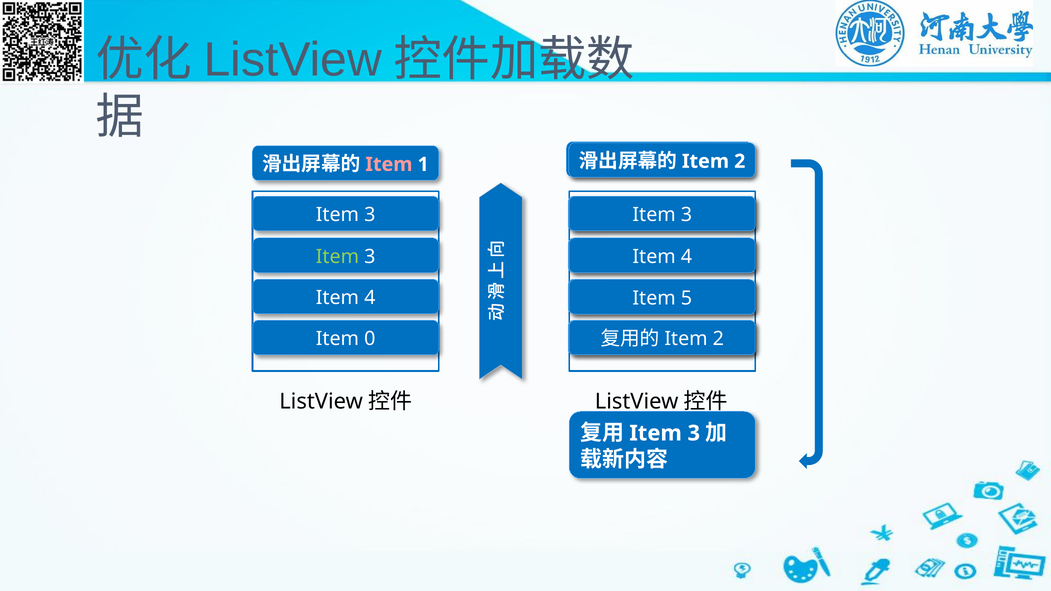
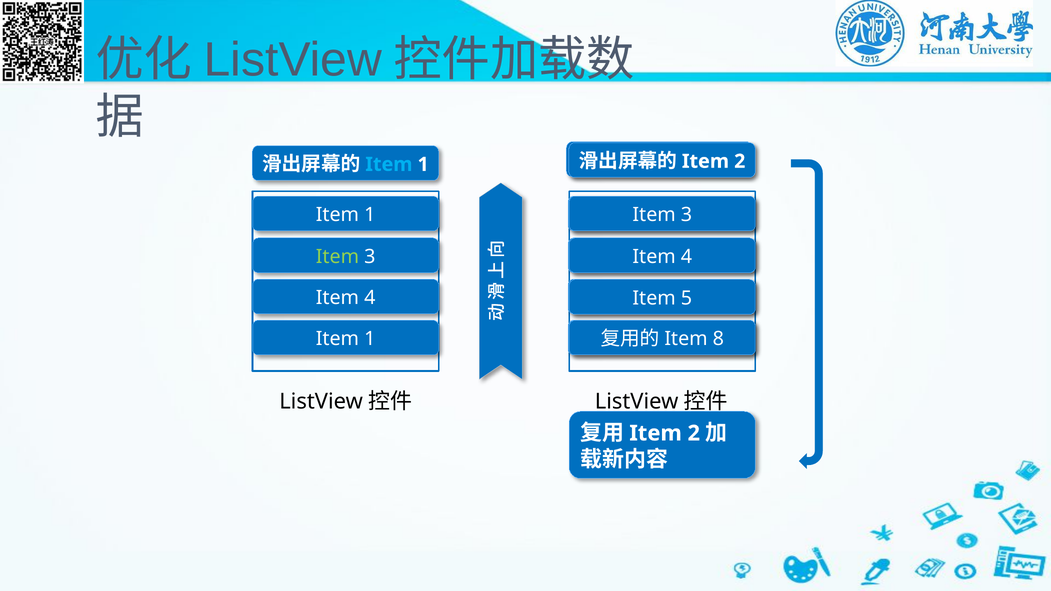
Item colour: pink -> light blue (389, 164)
3: 3 -> 1 (370, 215)
2: 2 -> 8 (718, 339)
0: 0 -> 1 (370, 339)
3: 3 -> 2 (694, 433)
